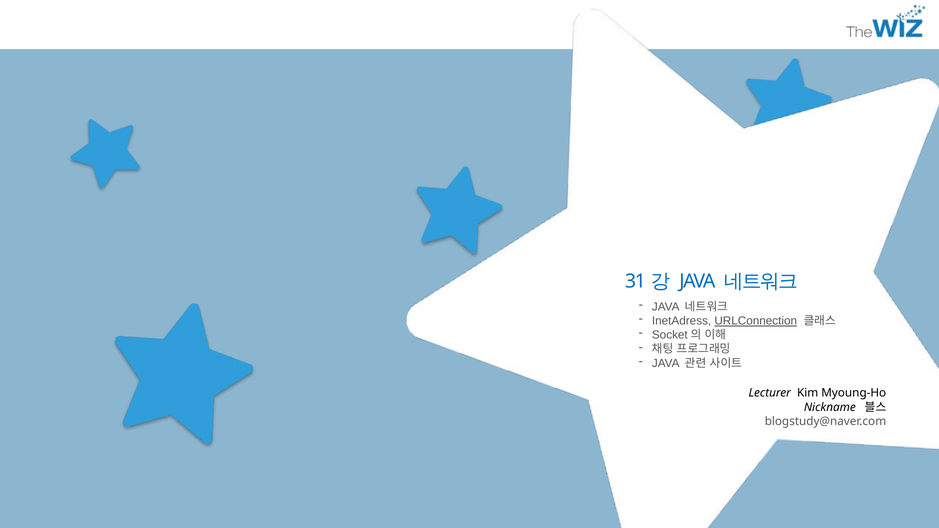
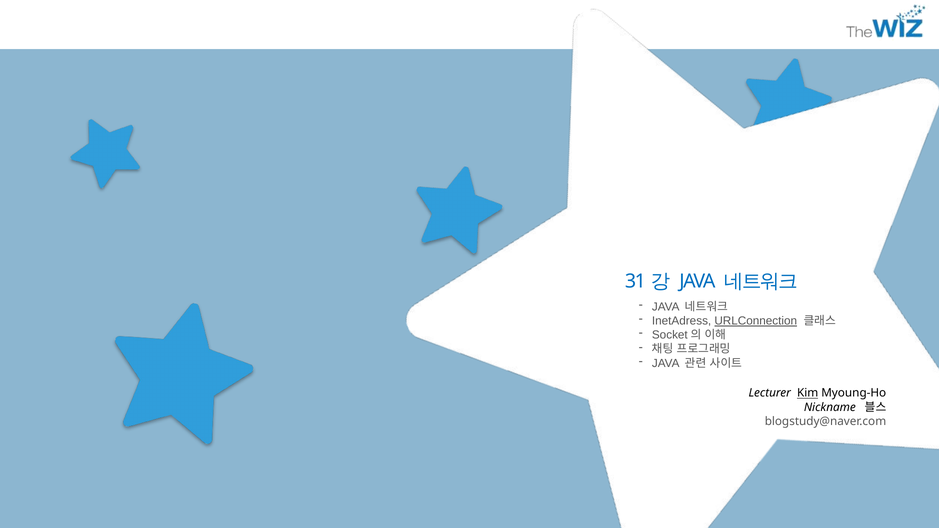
Kim underline: none -> present (808, 393)
